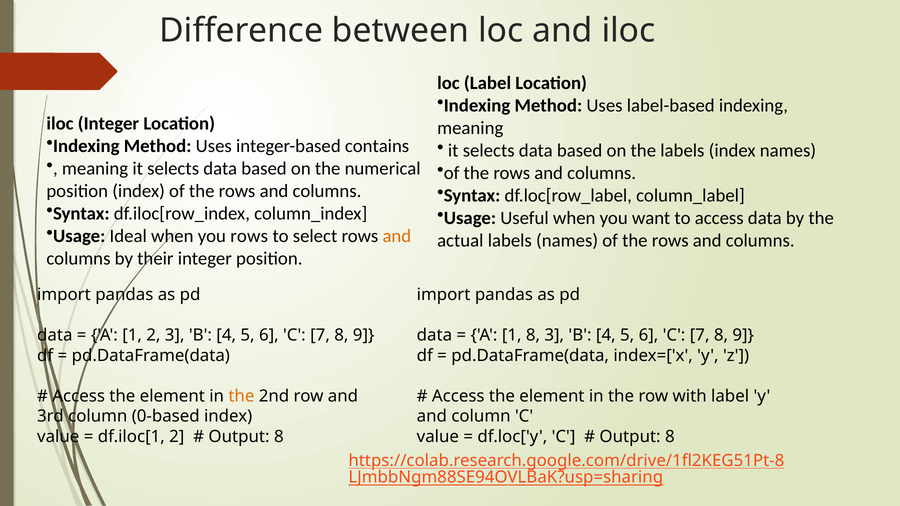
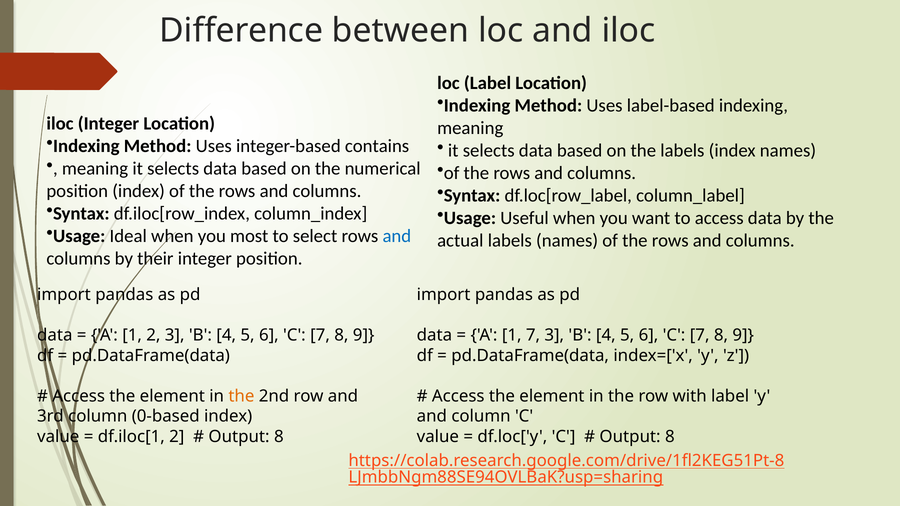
you rows: rows -> most (249, 236)
and colour: orange -> blue (397, 236)
1 8: 8 -> 7 (533, 336)
